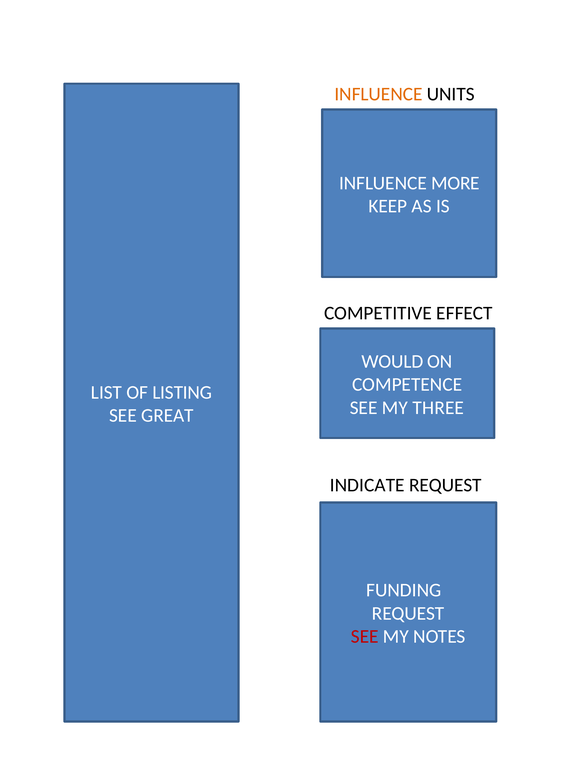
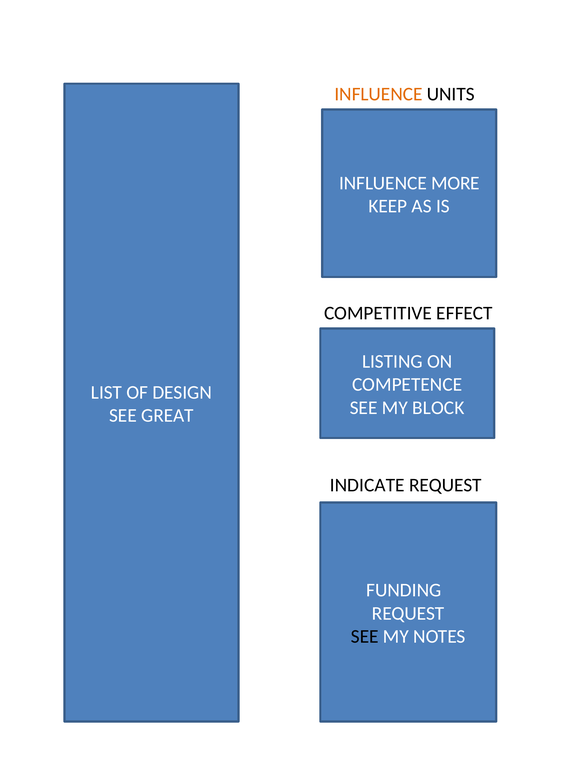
WOULD: WOULD -> LISTING (392, 362)
LISTING: LISTING -> DESIGN (182, 393)
THREE: THREE -> BLOCK (438, 408)
SEE colour: red -> black (365, 637)
